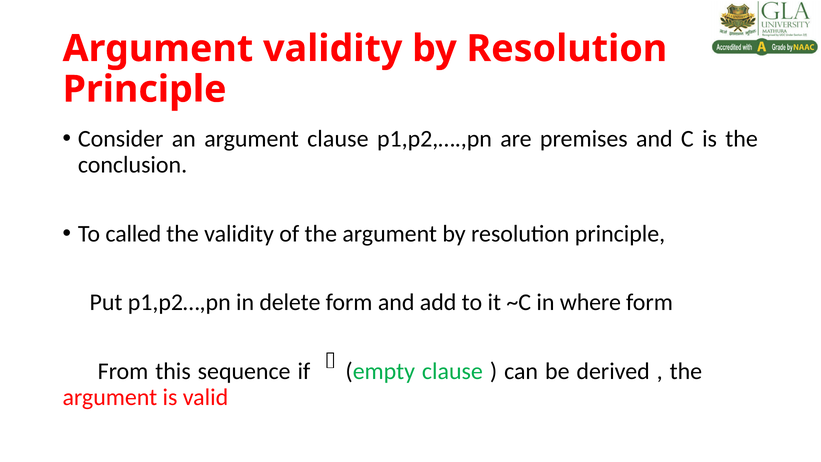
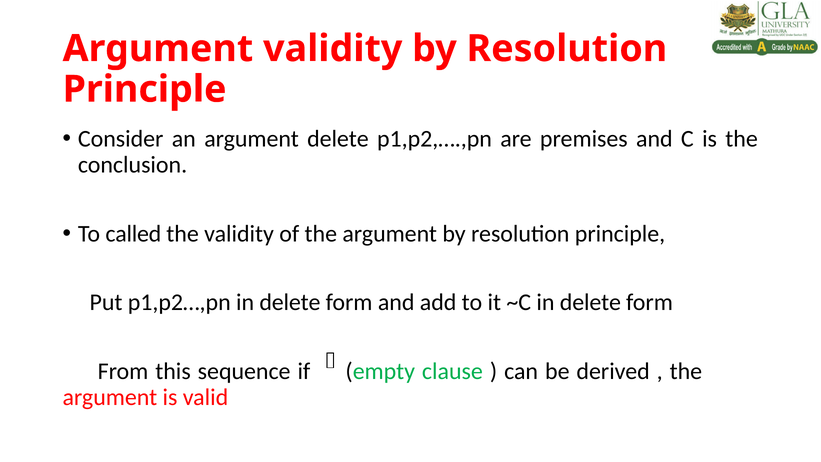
argument clause: clause -> delete (338, 139)
~C in where: where -> delete (590, 302)
